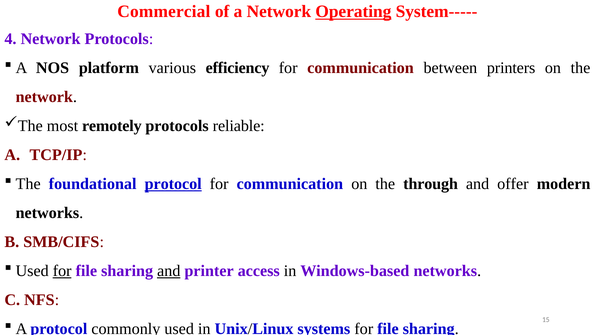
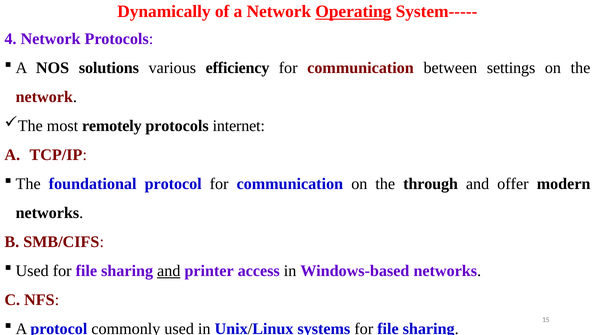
Commercial: Commercial -> Dynamically (164, 12)
platform: platform -> solutions (109, 68)
printers: printers -> settings (511, 68)
reliable: reliable -> internet (239, 126)
protocol underline: present -> none (173, 184)
for underline: present -> none (62, 271)
